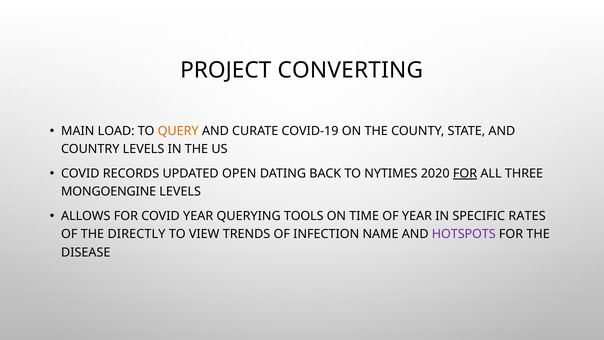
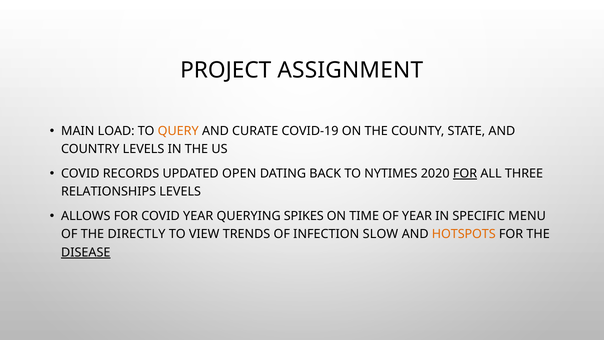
CONVERTING: CONVERTING -> ASSIGNMENT (350, 70)
MONGOENGINE: MONGOENGINE -> RELATIONSHIPS (109, 192)
TOOLS: TOOLS -> SPIKES (304, 216)
RATES: RATES -> MENU (527, 216)
NAME: NAME -> SLOW (380, 234)
HOTSPOTS colour: purple -> orange (464, 234)
DISEASE underline: none -> present (86, 252)
